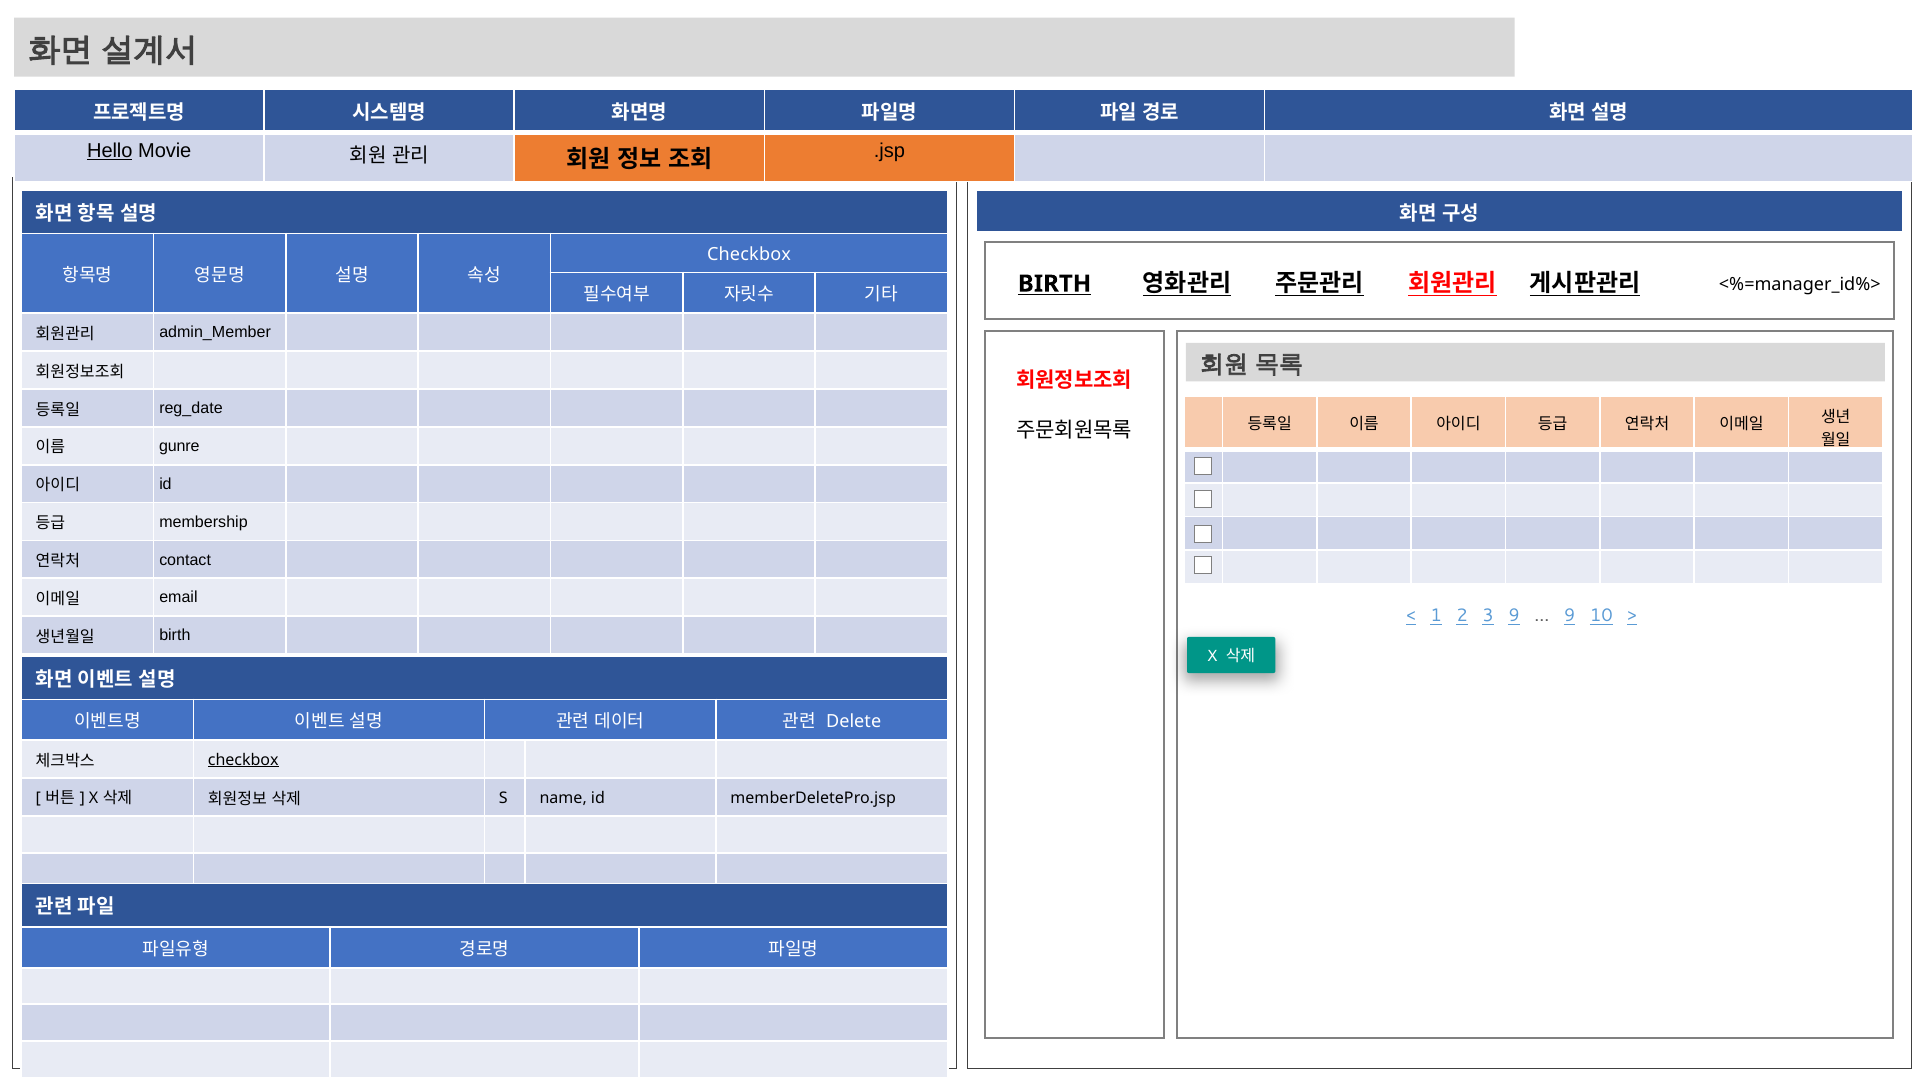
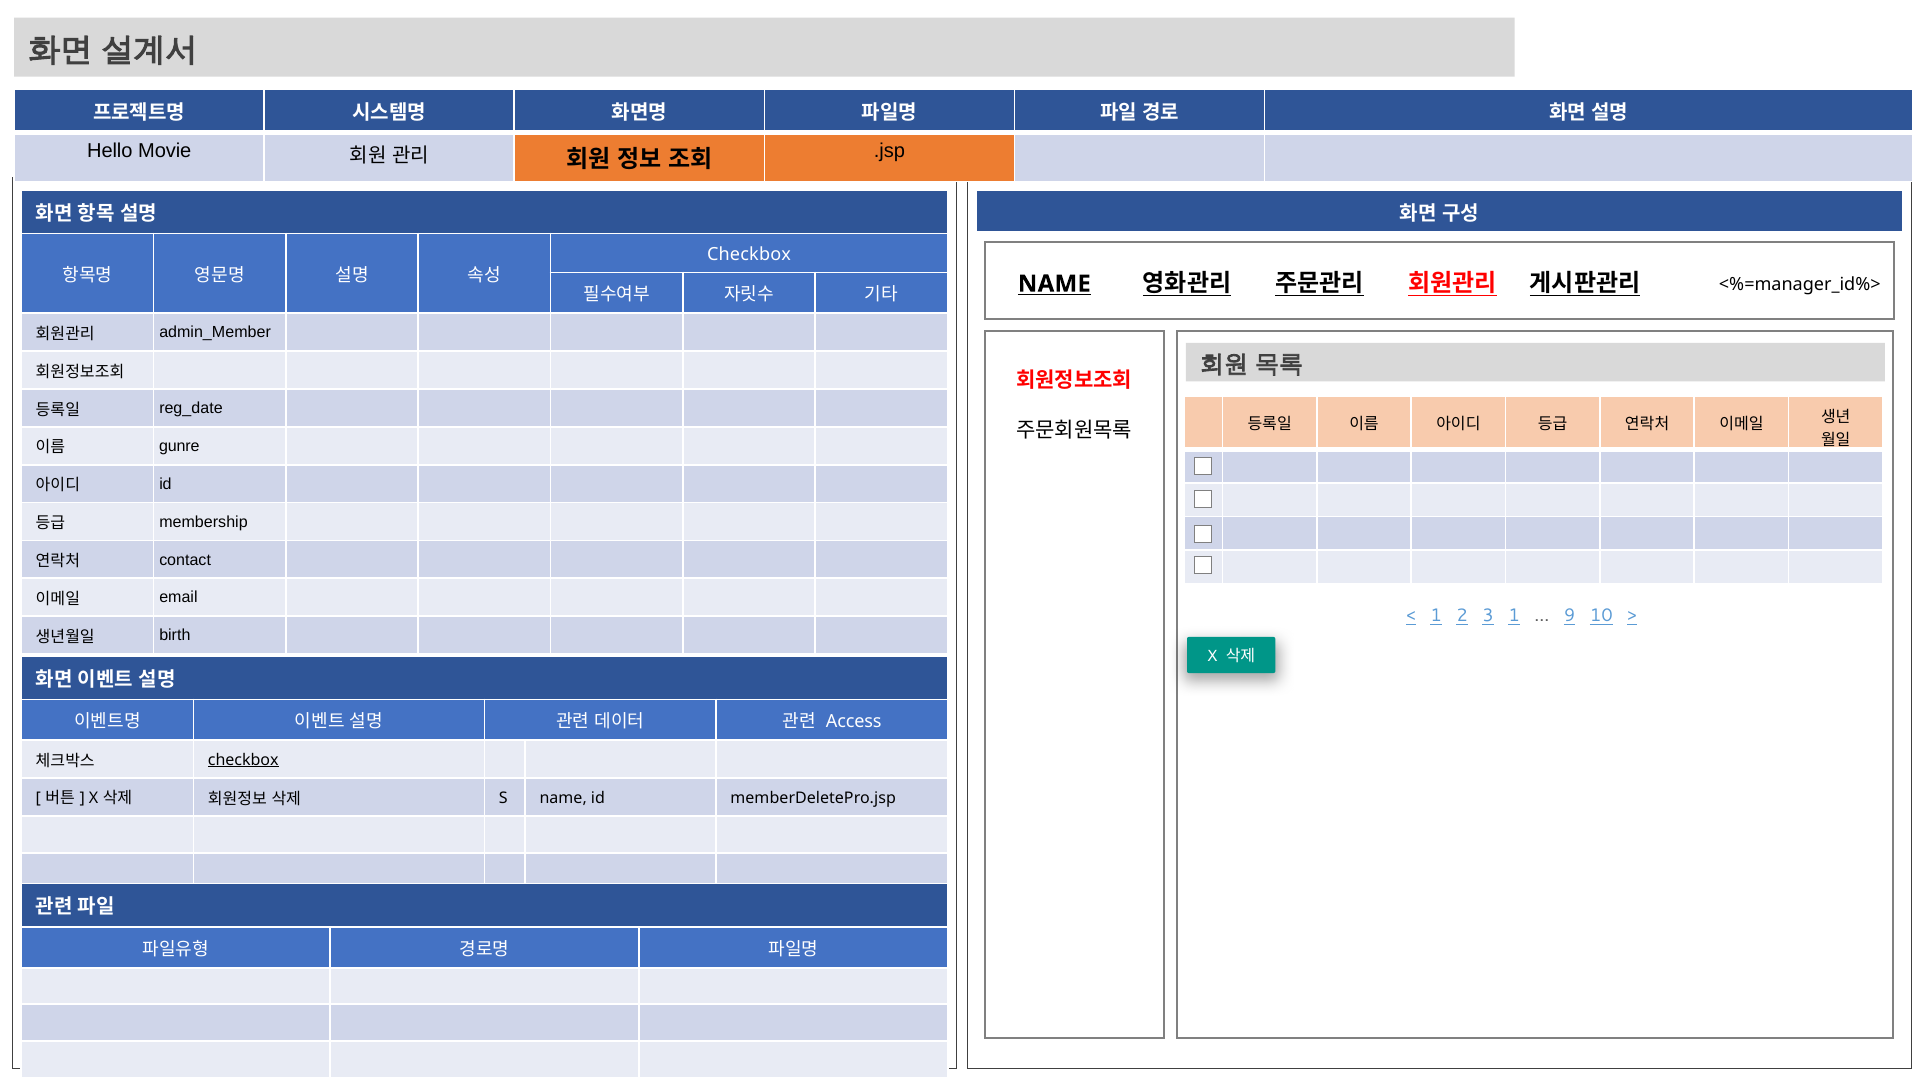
Hello underline: present -> none (110, 151)
BIRTH: BIRTH -> NAME (1054, 284)
3 9: 9 -> 1 (1514, 615)
Delete: Delete -> Access (854, 721)
